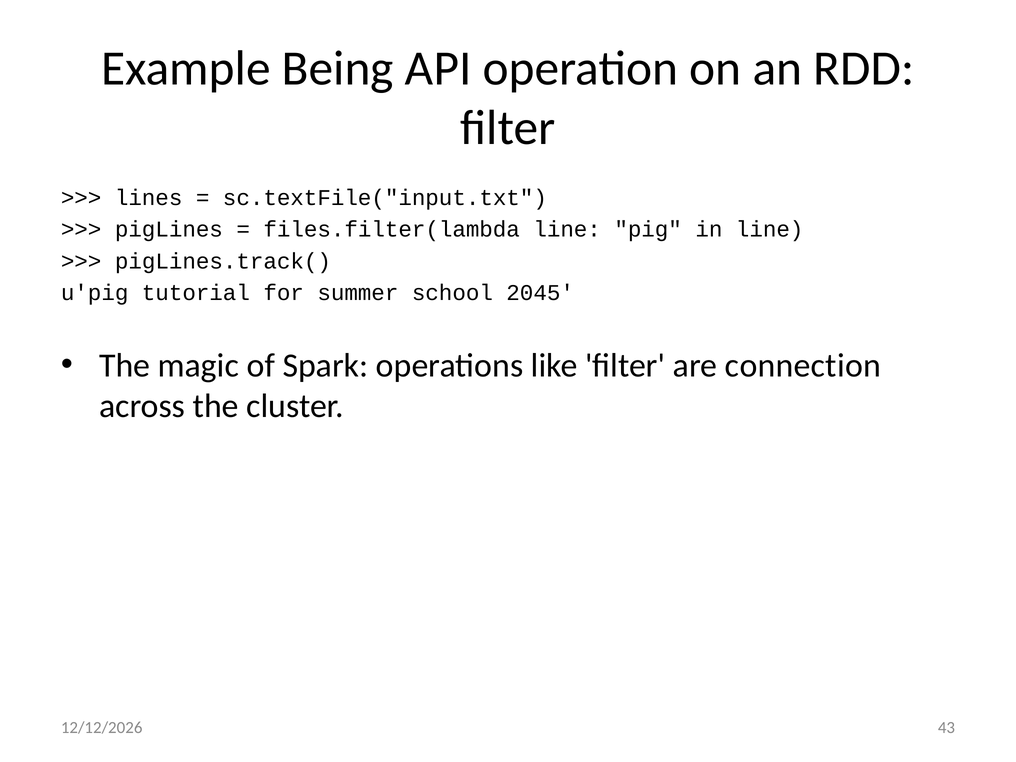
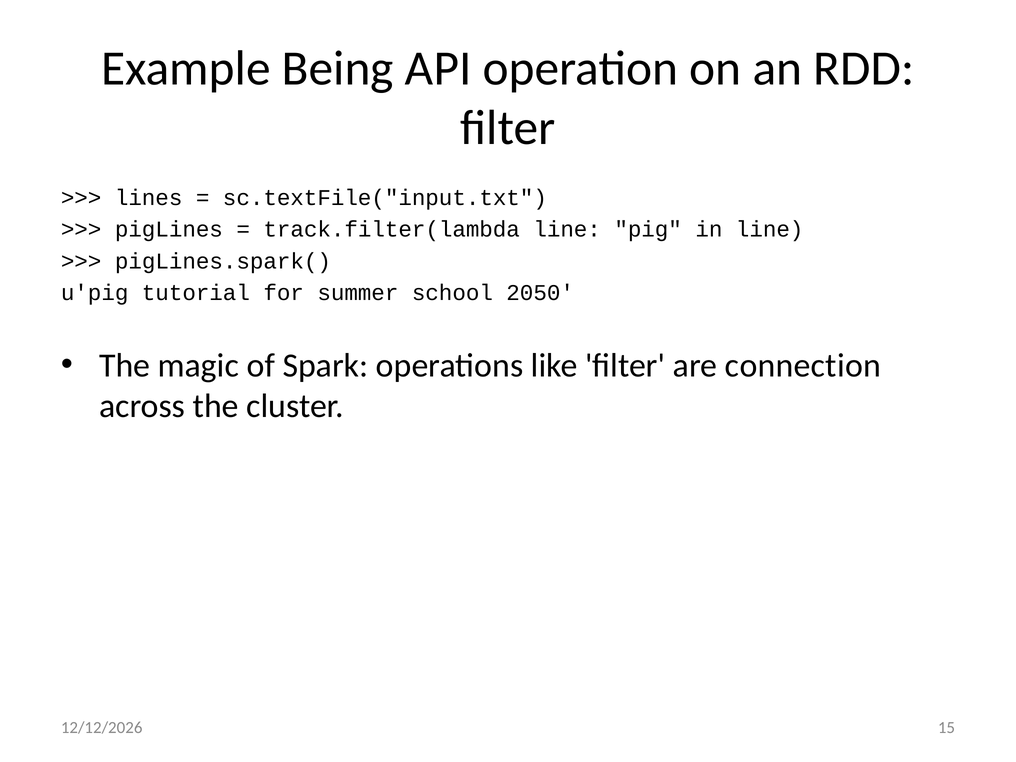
files.filter(lambda: files.filter(lambda -> track.filter(lambda (392, 230)
pigLines.track(: pigLines.track( -> pigLines.spark( (223, 261)
2045: 2045 -> 2050 (540, 293)
43: 43 -> 15 (946, 728)
